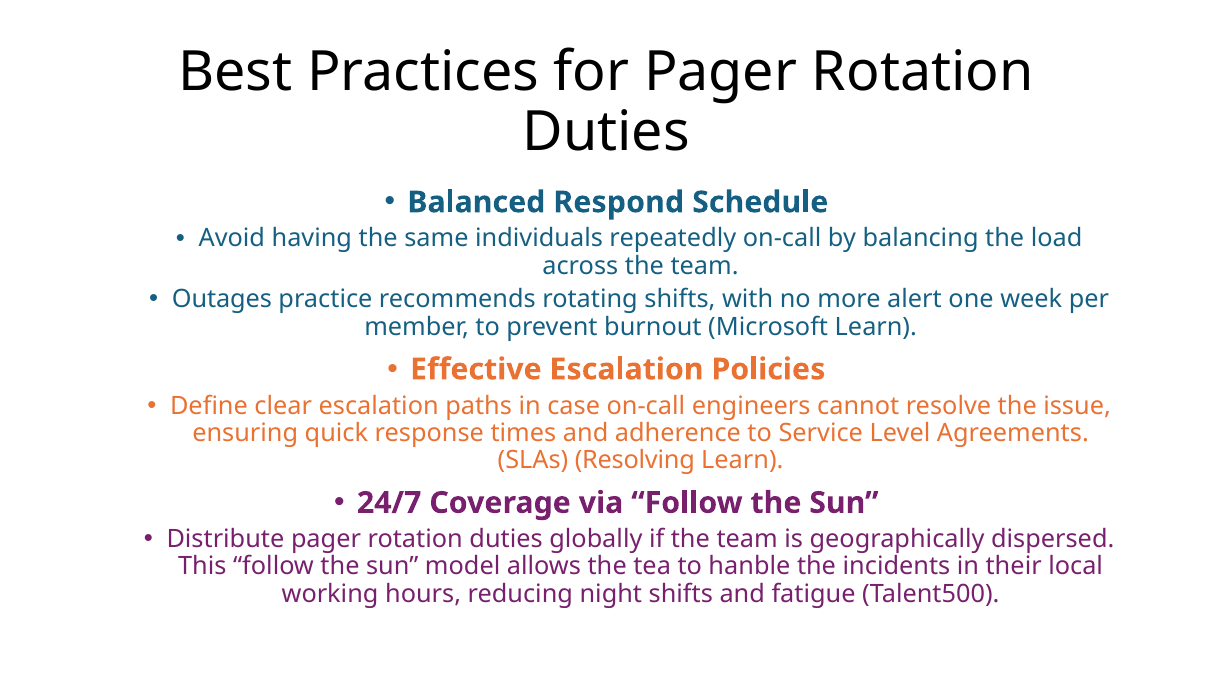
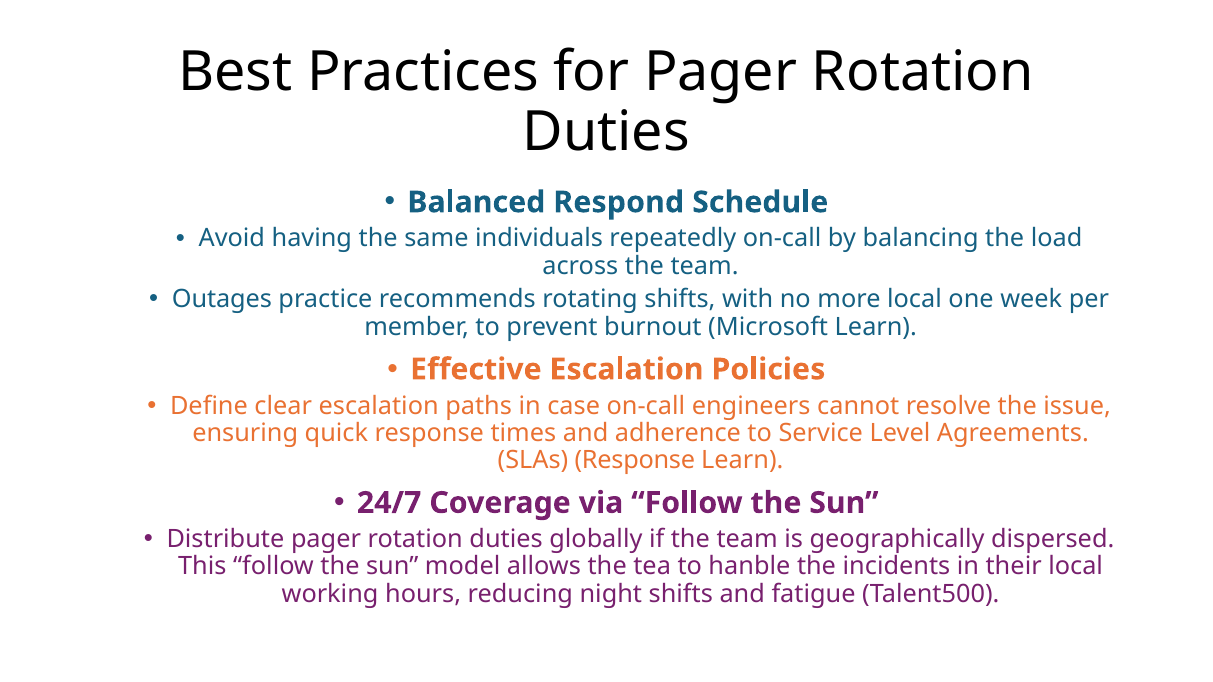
more alert: alert -> local (914, 300)
SLAs Resolving: Resolving -> Response (635, 460)
